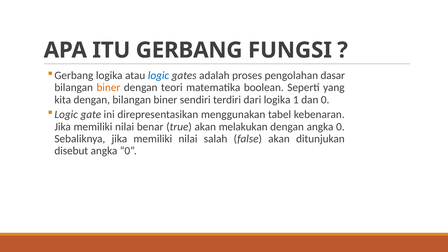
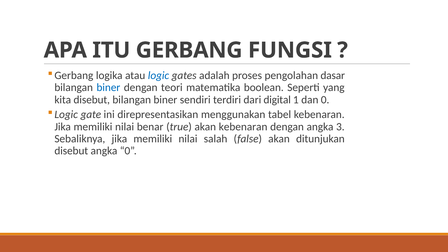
biner colour: orange -> blue (108, 88)
kita dengan: dengan -> disebut (92, 100)
dari logika: logika -> digital (277, 100)
akan melakukan: melakukan -> kebenaran (243, 127)
dengan angka 0: 0 -> 3 (340, 127)
